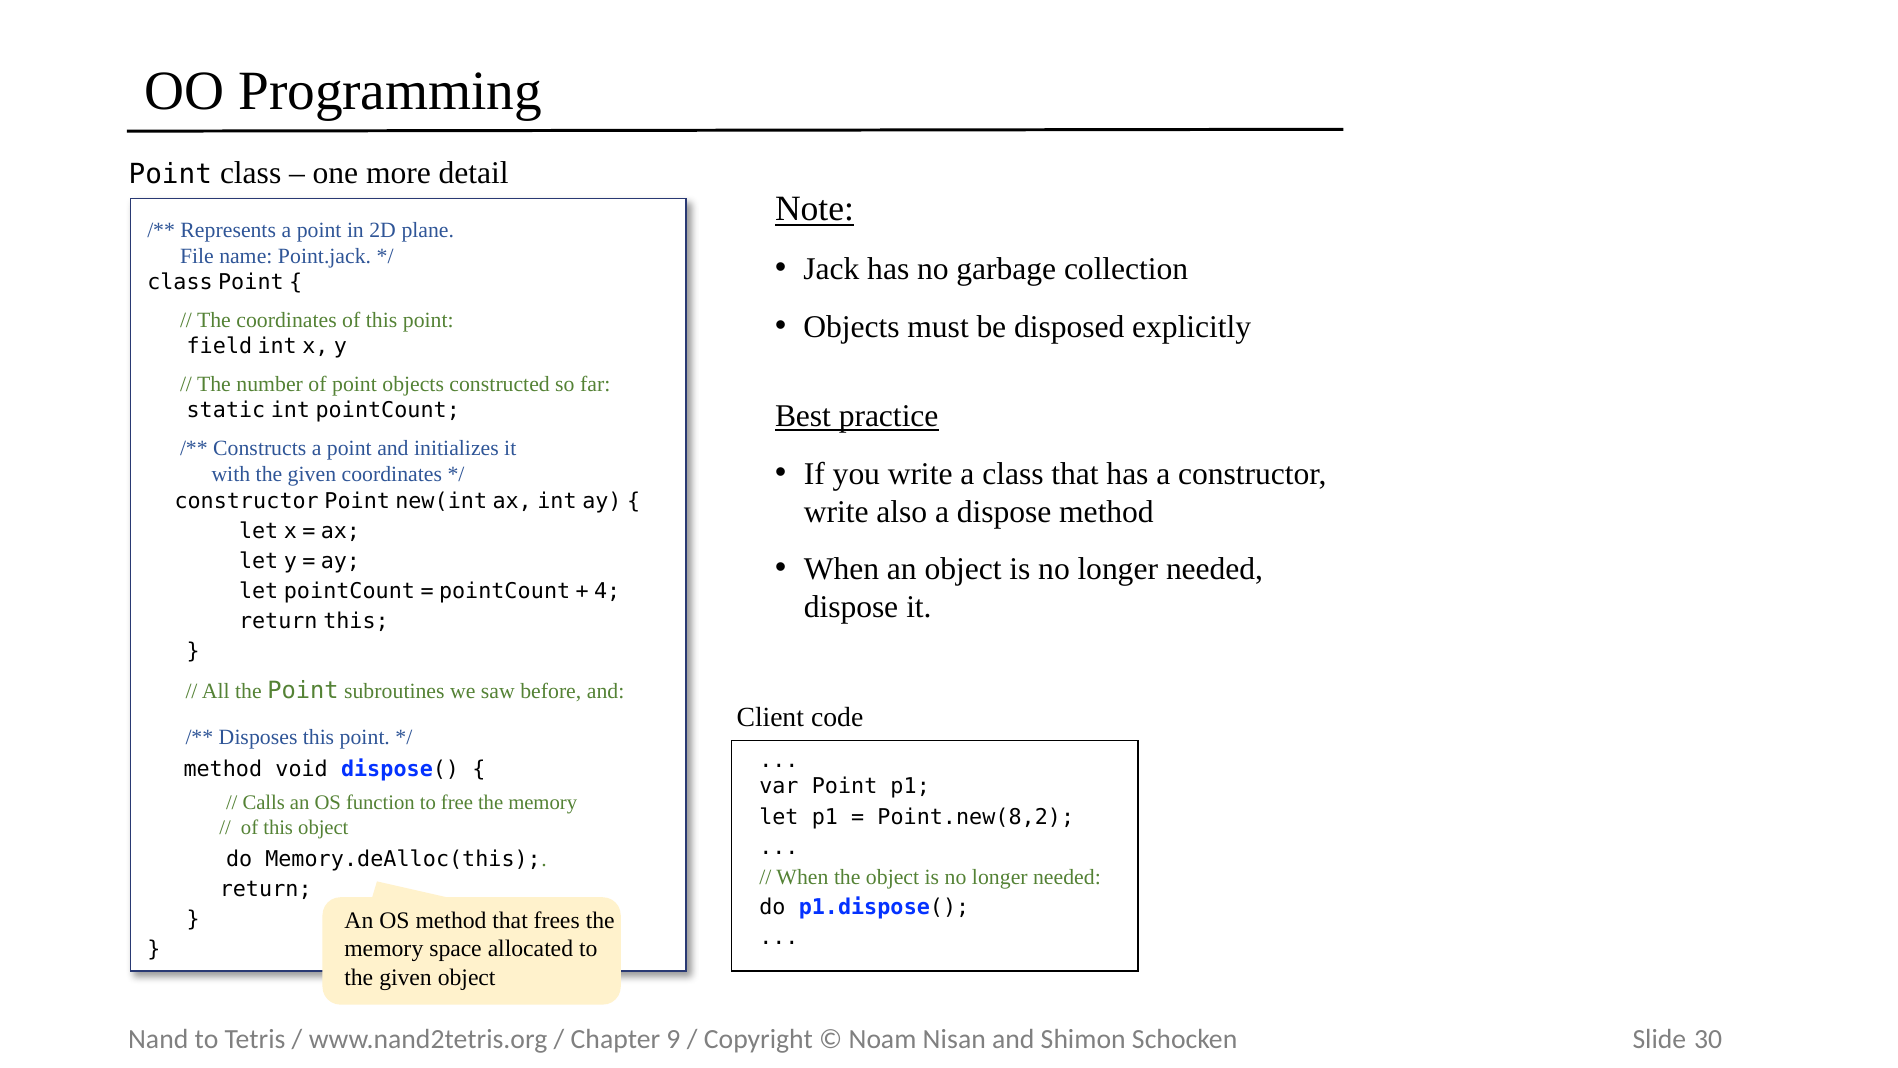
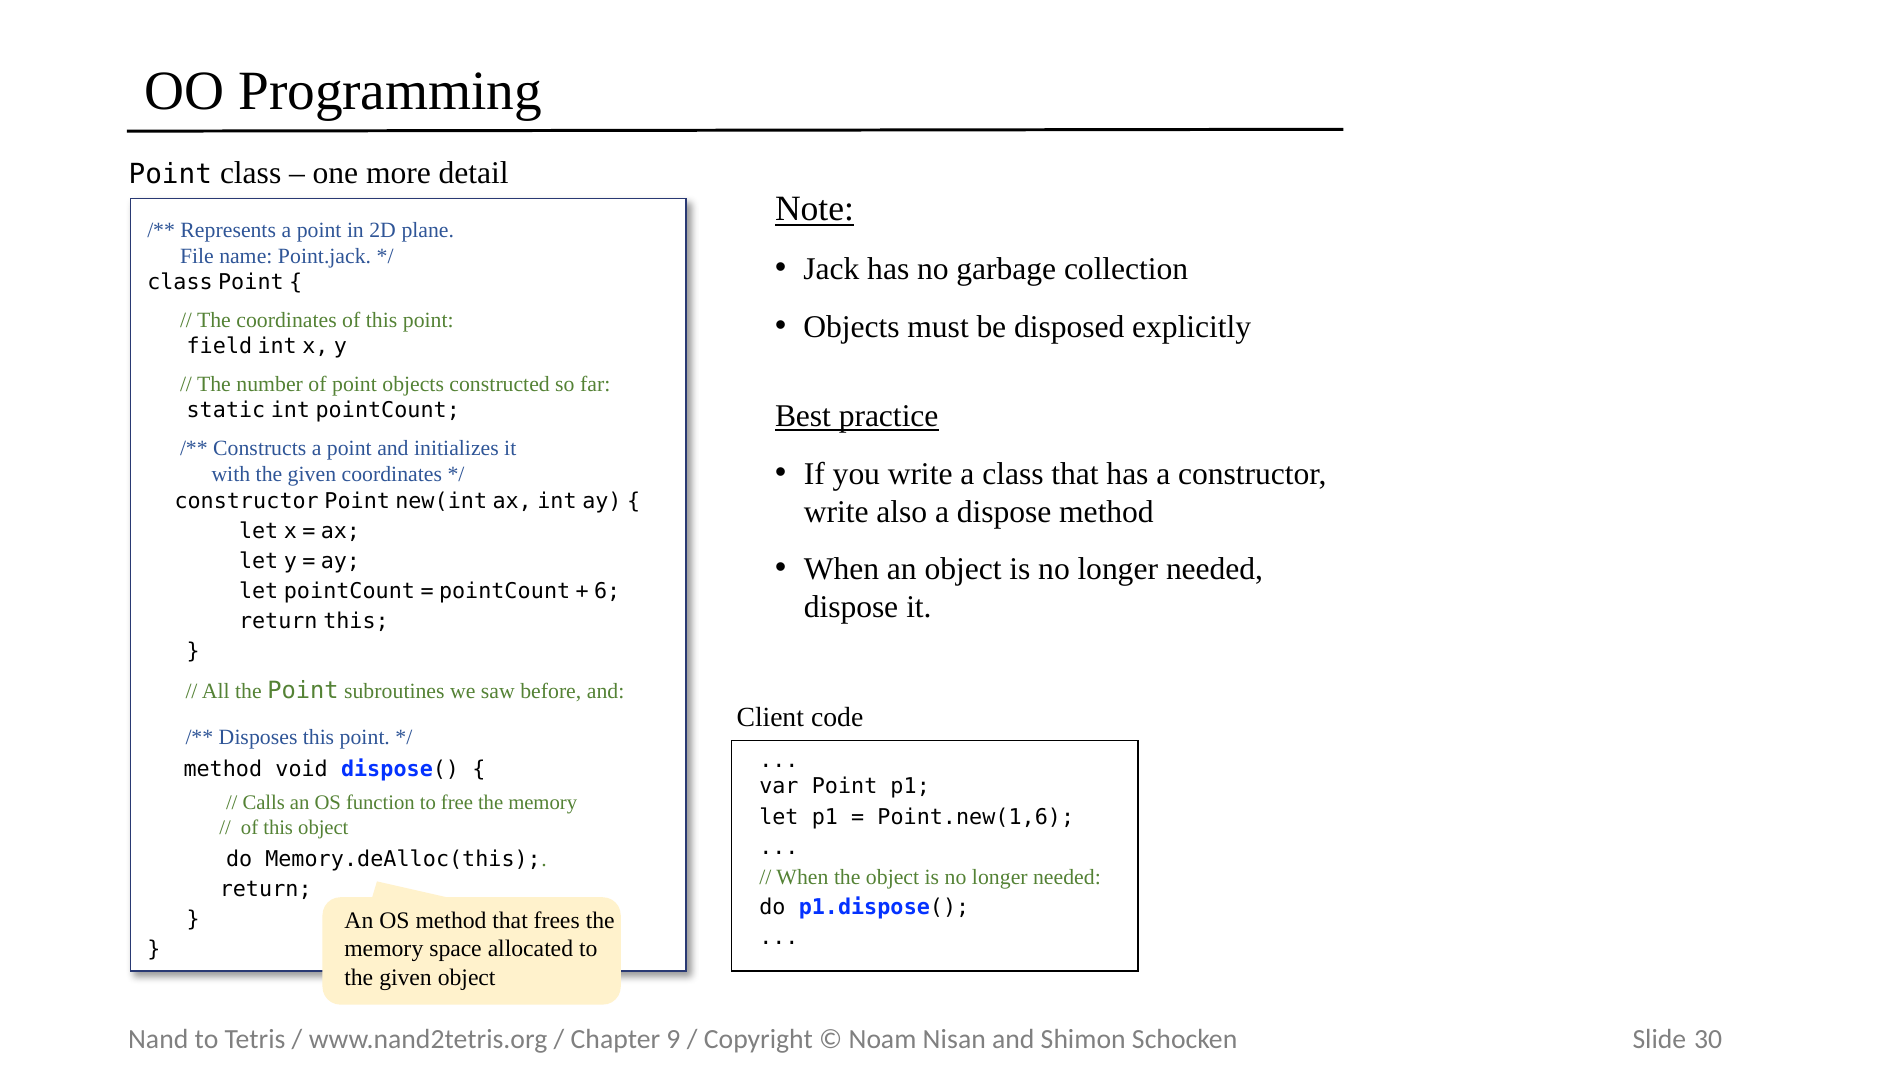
4: 4 -> 6 (607, 591)
Point.new(8,2: Point.new(8,2 -> Point.new(1,6 (976, 817)
